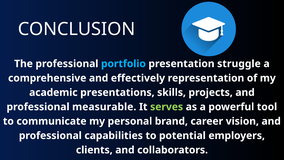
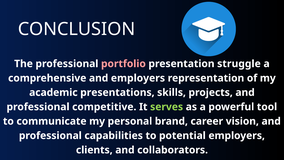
portfolio colour: light blue -> pink (123, 64)
and effectively: effectively -> employers (138, 78)
measurable: measurable -> competitive (104, 107)
